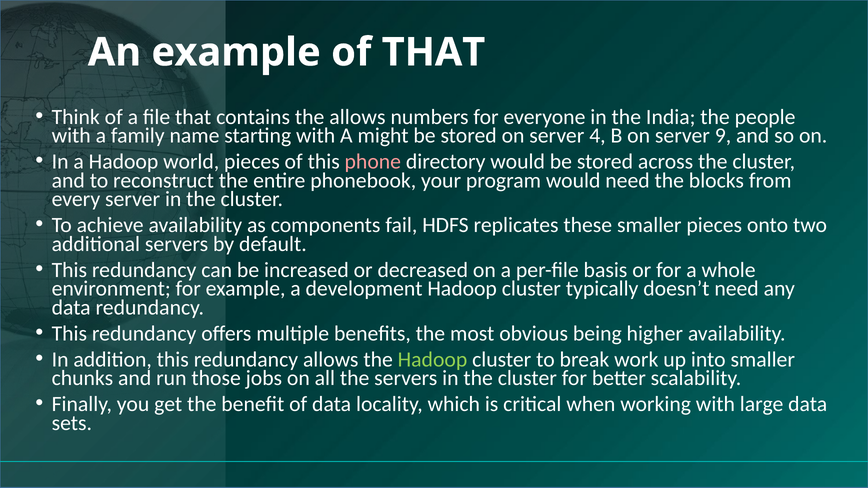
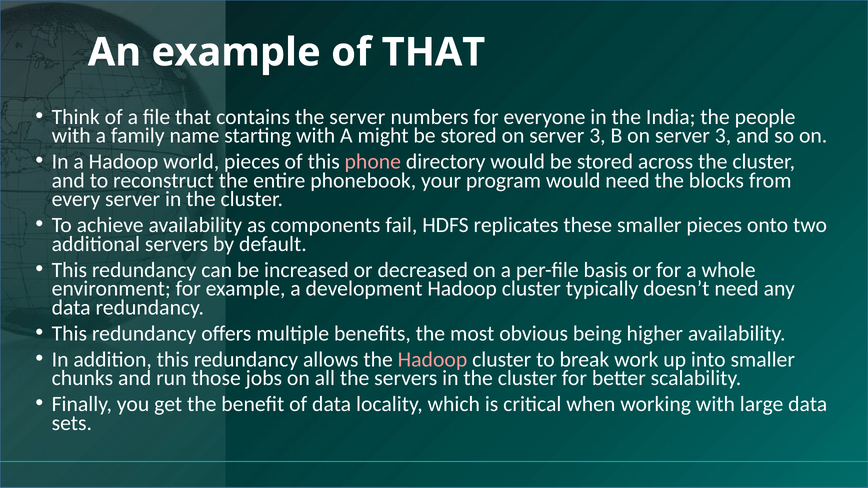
the allows: allows -> server (357, 117)
stored on server 4: 4 -> 3 (597, 136)
B on server 9: 9 -> 3 (723, 136)
Hadoop colour: light green -> pink (432, 360)
